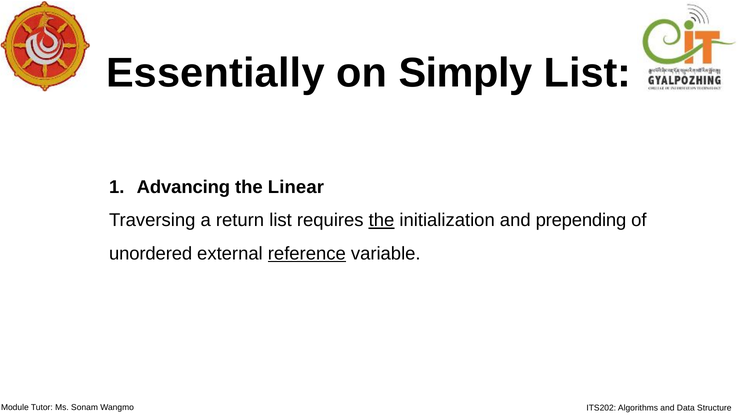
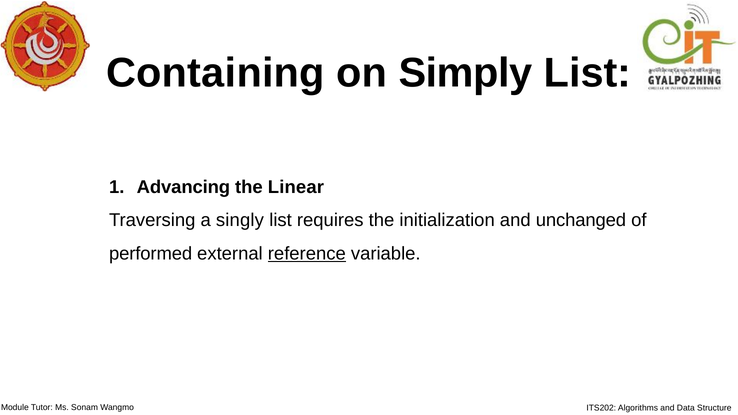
Essentially: Essentially -> Containing (215, 73)
return: return -> singly (240, 220)
the underline: present -> none (381, 220)
prepending: prepending -> unchanged (581, 220)
unordered: unordered -> performed (151, 254)
